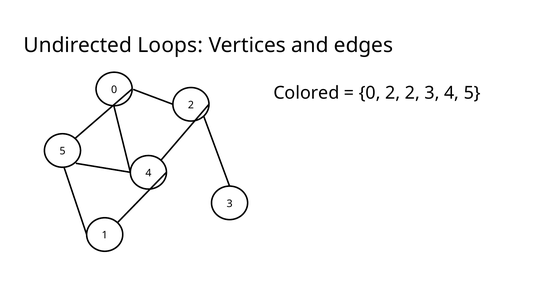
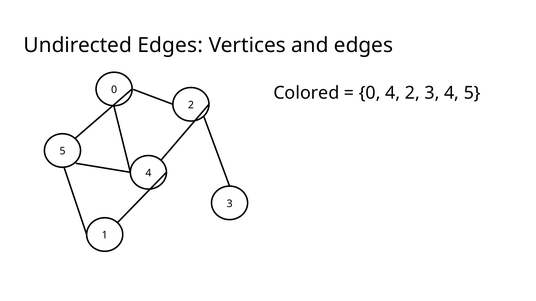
Undirected Loops: Loops -> Edges (170, 45)
0 2: 2 -> 4 (393, 93)
